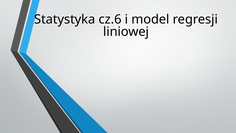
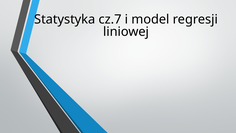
cz.6: cz.6 -> cz.7 (110, 19)
